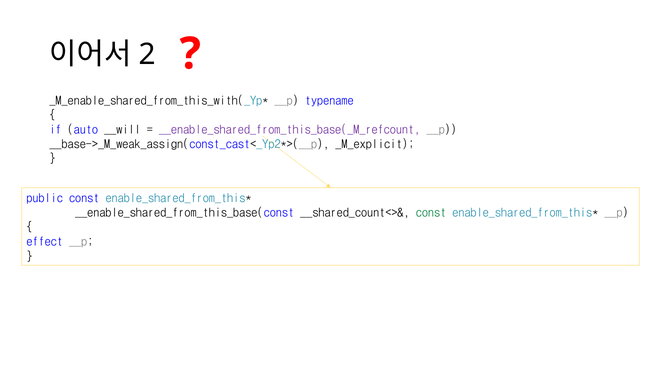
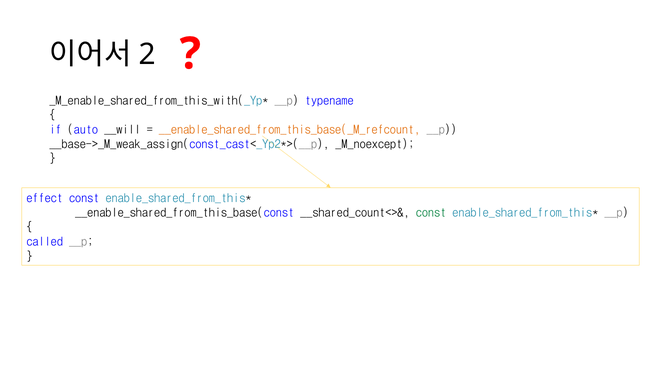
__enable_shared_from_this_base(_M_refcount colour: purple -> orange (290, 130)
_M_explicit: _M_explicit -> _M_noexcept (375, 144)
public: public -> effect (45, 198)
effect: effect -> called (45, 242)
